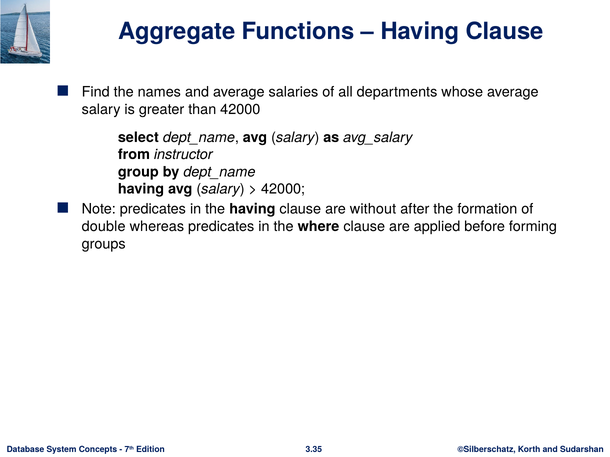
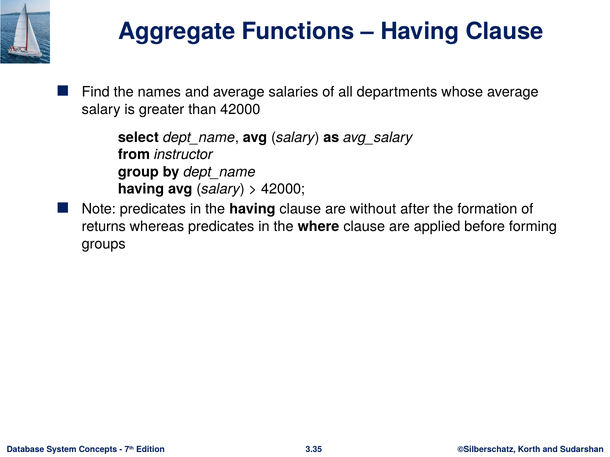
double: double -> returns (104, 227)
